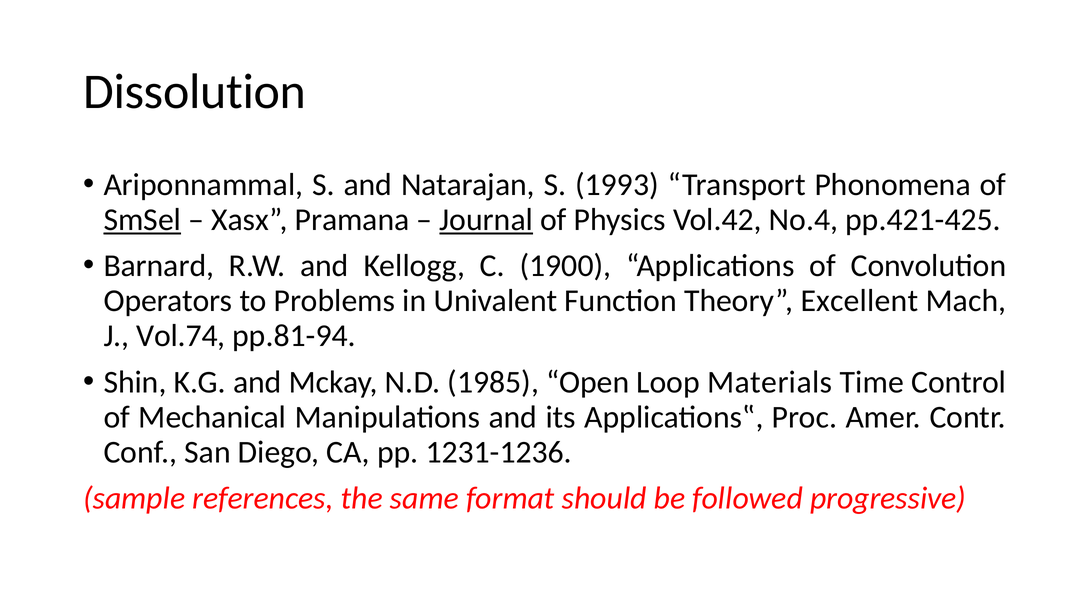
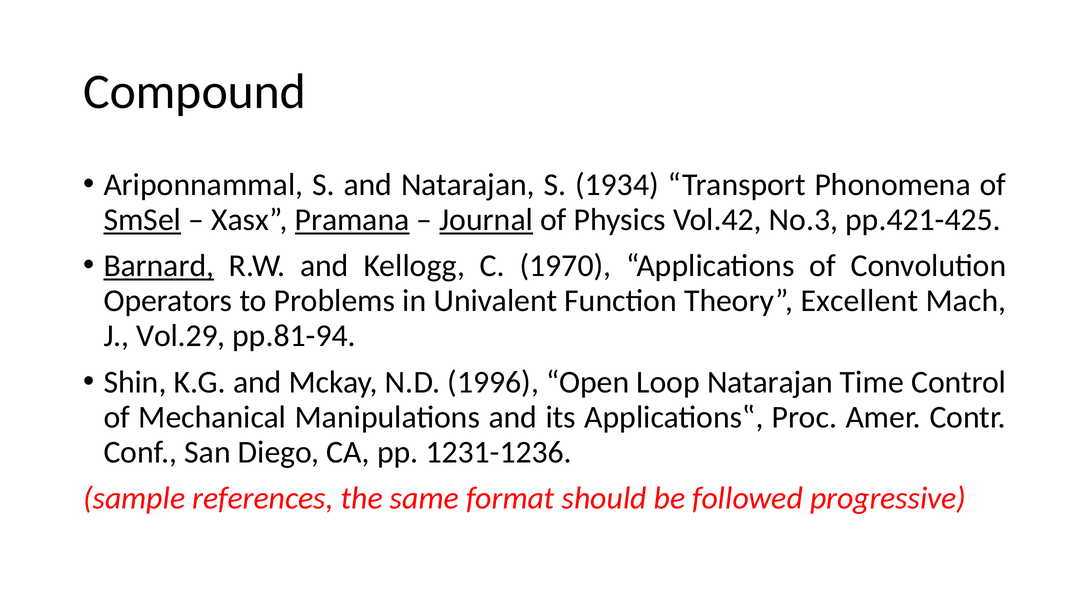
Dissolution: Dissolution -> Compound (195, 92)
1993: 1993 -> 1934 (617, 185)
Pramana underline: none -> present (352, 220)
No.4: No.4 -> No.3 (804, 220)
Barnard underline: none -> present (159, 266)
1900: 1900 -> 1970 (565, 266)
Vol.74: Vol.74 -> Vol.29 (181, 336)
1985: 1985 -> 1996 (493, 382)
Loop Materials: Materials -> Natarajan (770, 382)
